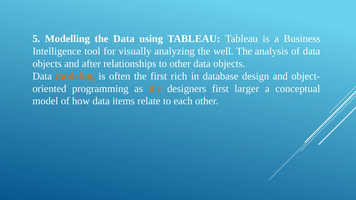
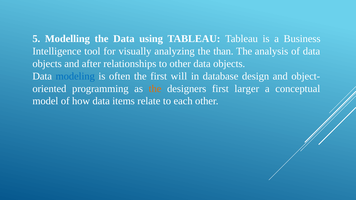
well: well -> than (223, 51)
modeling colour: orange -> blue (75, 76)
rich: rich -> will (179, 76)
